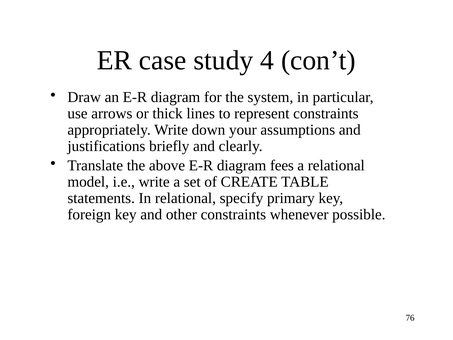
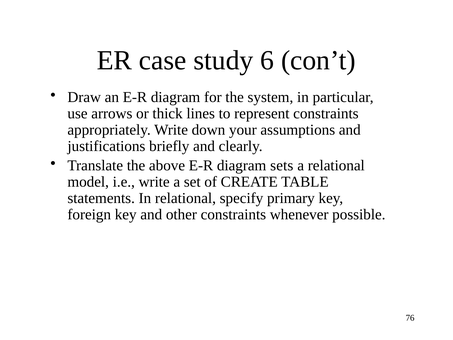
4: 4 -> 6 (267, 60)
fees: fees -> sets (282, 165)
